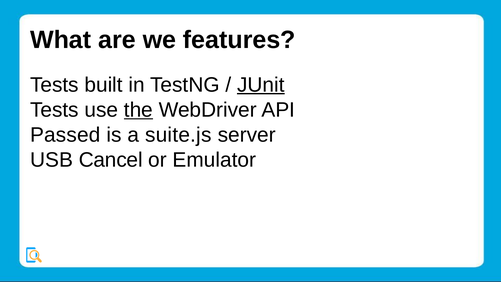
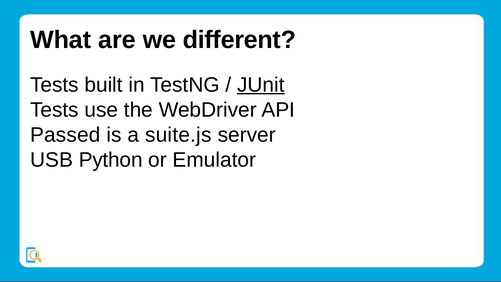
features: features -> different (239, 40)
the underline: present -> none (138, 110)
Cancel: Cancel -> Python (111, 160)
